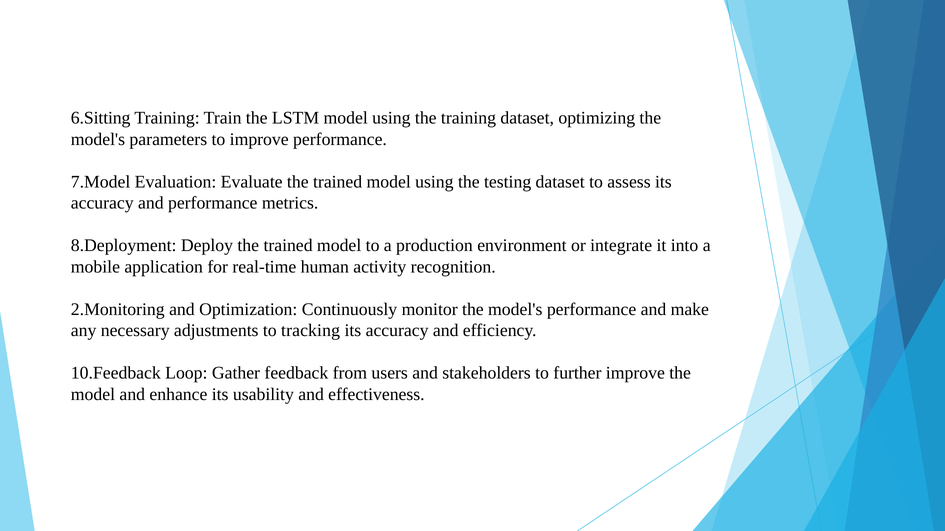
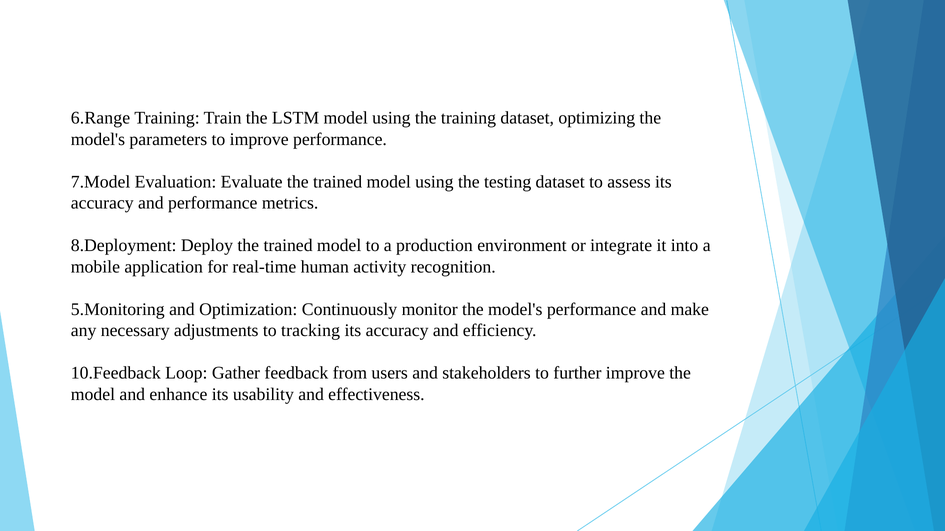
6.Sitting: 6.Sitting -> 6.Range (101, 118)
2.Monitoring: 2.Monitoring -> 5.Monitoring (118, 310)
